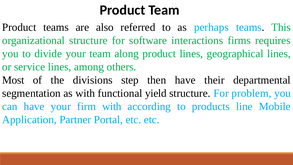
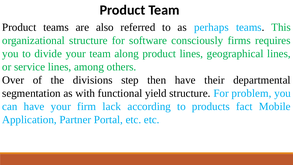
interactions: interactions -> consciously (197, 40)
Most: Most -> Over (13, 80)
firm with: with -> lack (112, 106)
line: line -> fact (244, 106)
